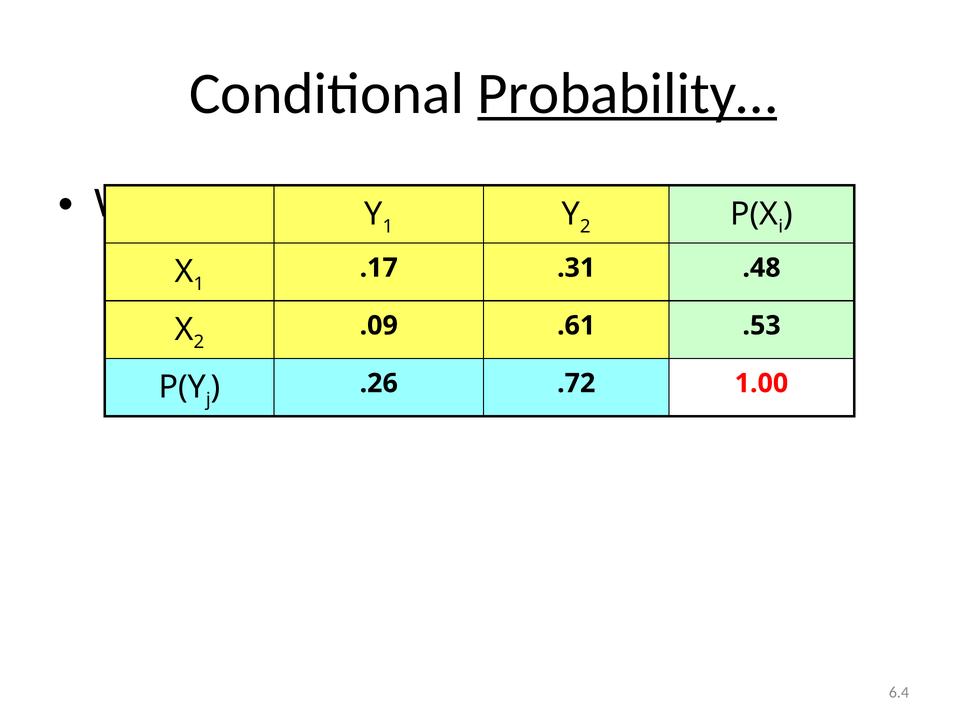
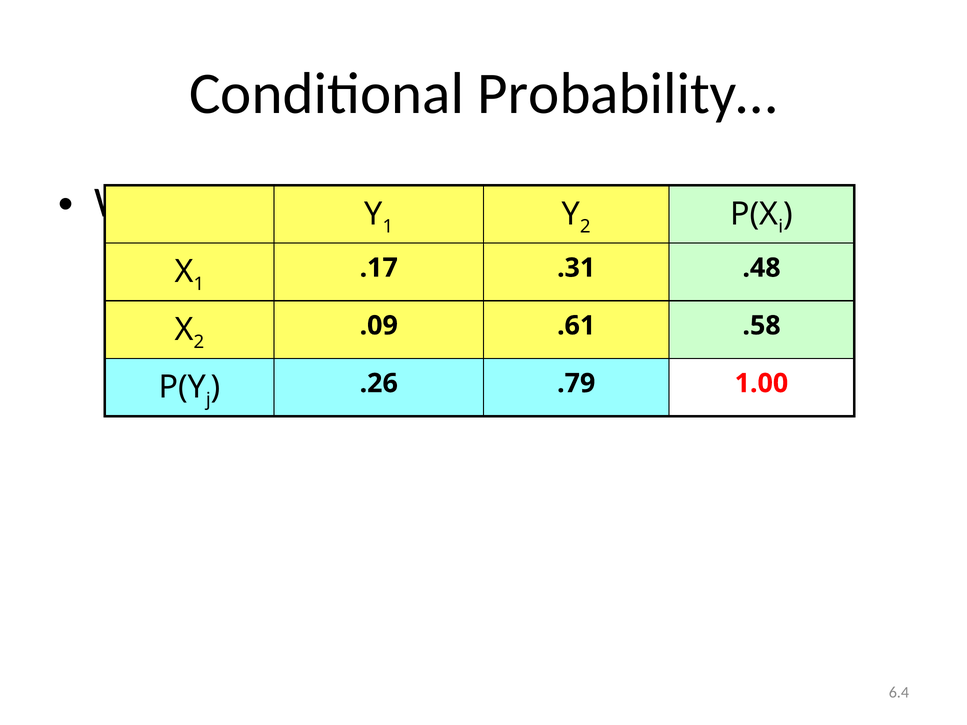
Probability… underline: present -> none (627, 94)
.53: .53 -> .58 (762, 326)
.72: .72 -> .79 (576, 383)
